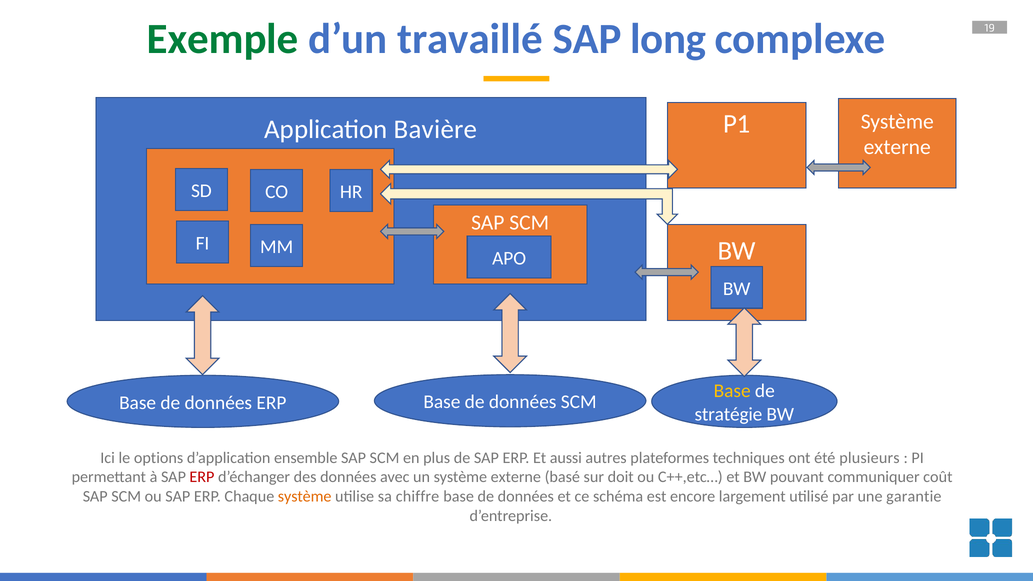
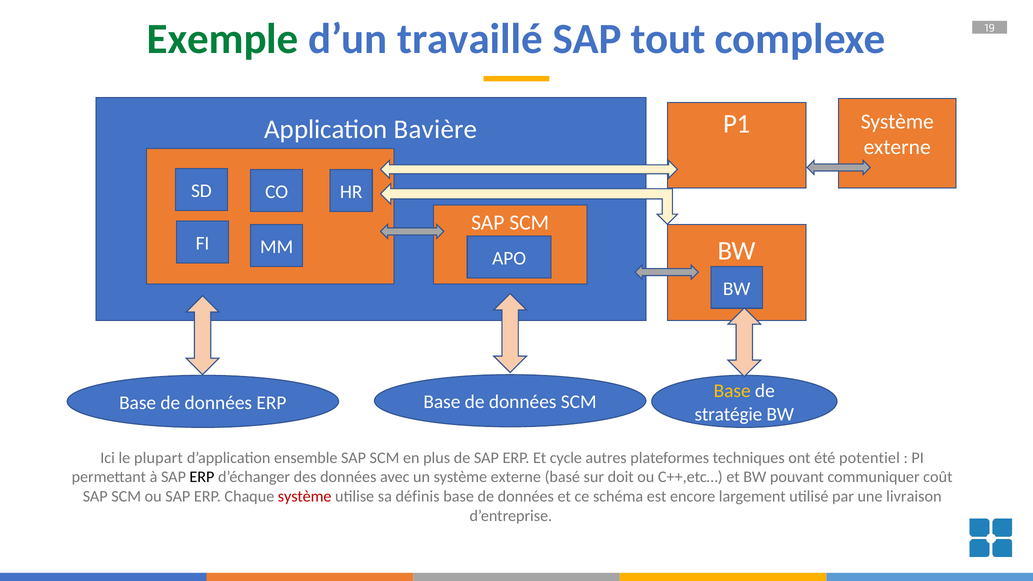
long: long -> tout (668, 39)
options: options -> plupart (158, 458)
aussi: aussi -> cycle (566, 458)
plusieurs: plusieurs -> potentiel (869, 458)
ERP colour: red -> black (202, 477)
système colour: orange -> red (305, 497)
chiffre: chiffre -> définis (418, 497)
garantie: garantie -> livraison (914, 497)
